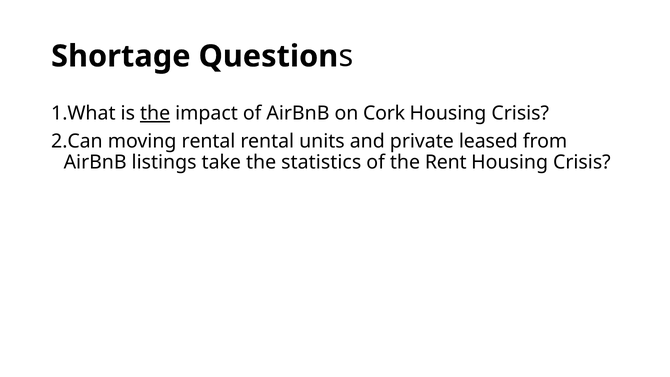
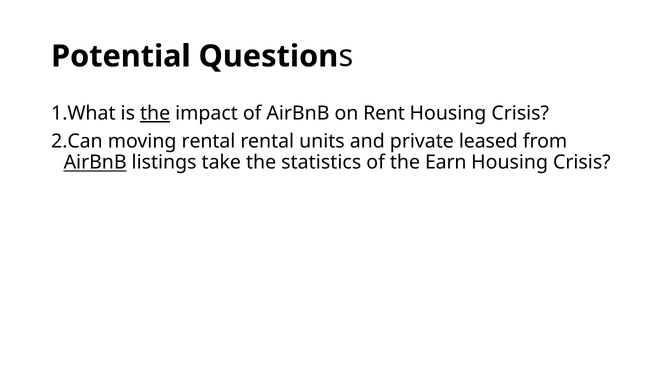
Shortage: Shortage -> Potential (121, 56)
Cork: Cork -> Rent (384, 113)
AirBnB underline: none -> present (95, 162)
Rent: Rent -> Earn (446, 162)
